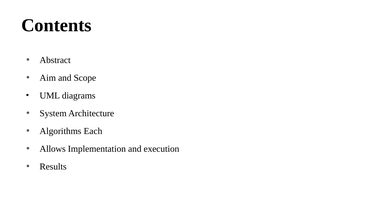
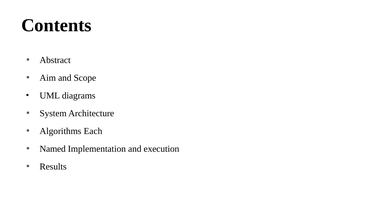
Allows: Allows -> Named (53, 149)
